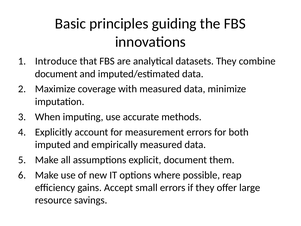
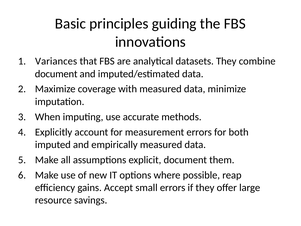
Introduce: Introduce -> Variances (56, 61)
